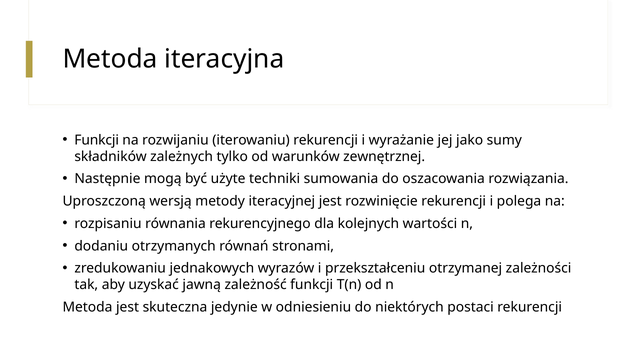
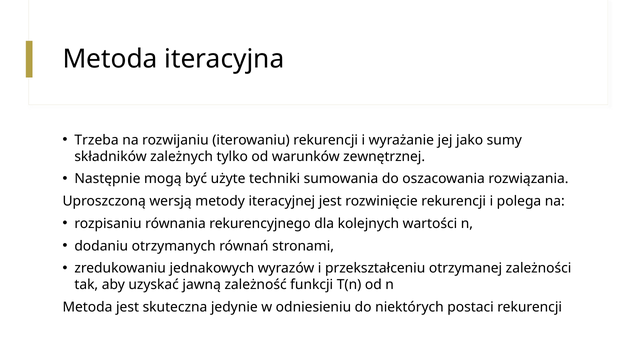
Funkcji: Funkcji -> Trzeba (97, 140)
